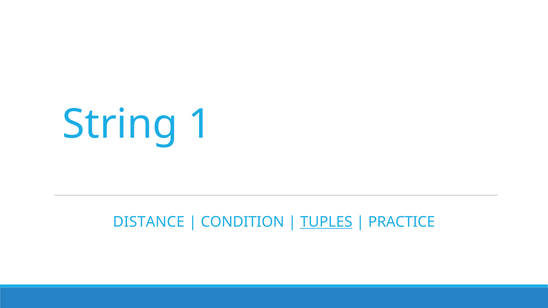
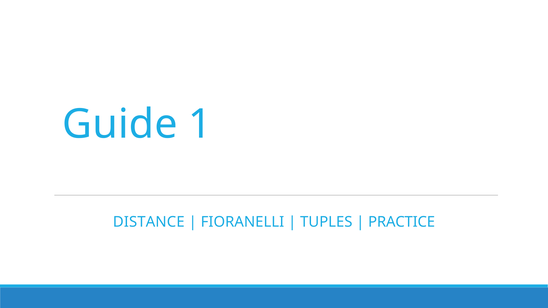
String: String -> Guide (120, 124)
CONDITION: CONDITION -> FIORANELLI (242, 222)
TUPLES underline: present -> none (326, 222)
